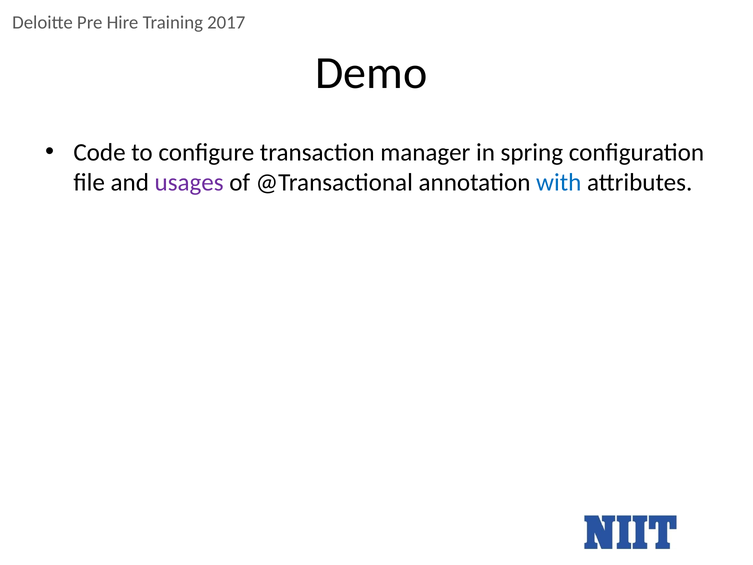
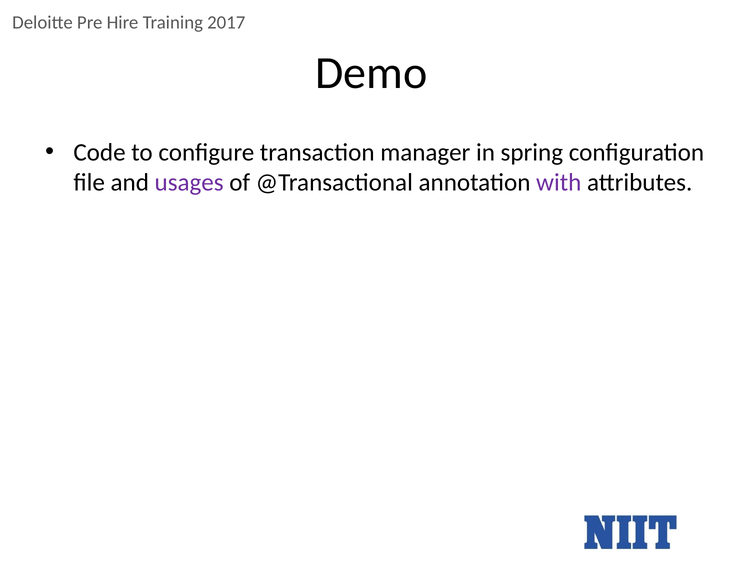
with colour: blue -> purple (559, 182)
